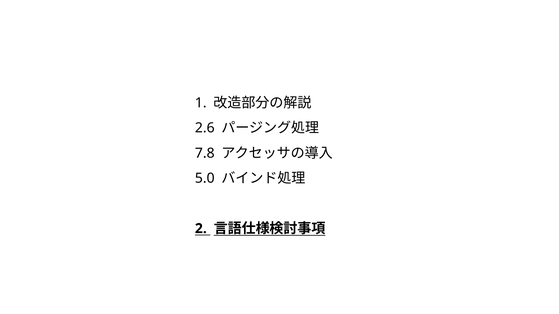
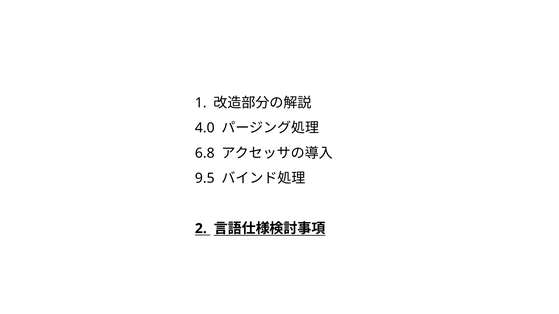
2.6: 2.6 -> 4.0 (205, 128)
7.8: 7.8 -> 6.8 (205, 153)
5.0: 5.0 -> 9.5 (205, 179)
